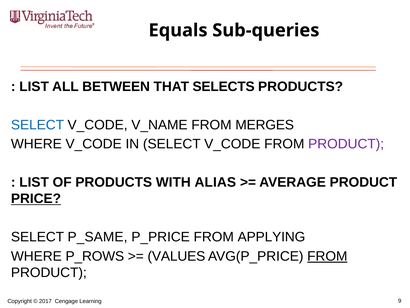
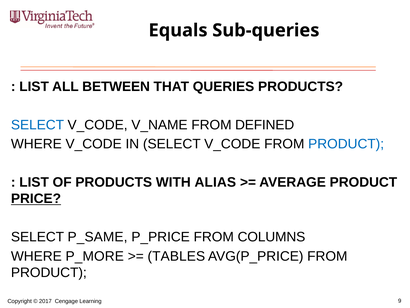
SELECTS: SELECTS -> QUERIES (224, 86)
MERGES: MERGES -> DEFINED (265, 125)
PRODUCT colour: purple -> blue (346, 144)
APPLYING: APPLYING -> COLUMNS (271, 237)
P_ROWS: P_ROWS -> P_MORE (95, 256)
VALUES: VALUES -> TABLES (176, 256)
FROM underline: present -> none (327, 256)
